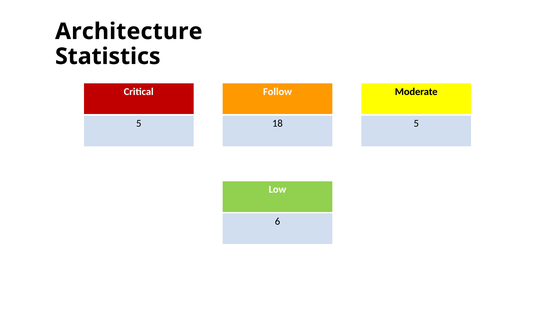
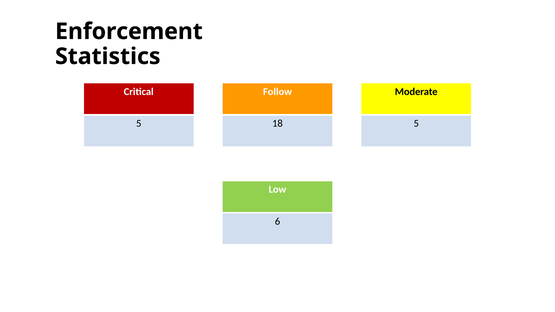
Architecture: Architecture -> Enforcement (129, 31)
